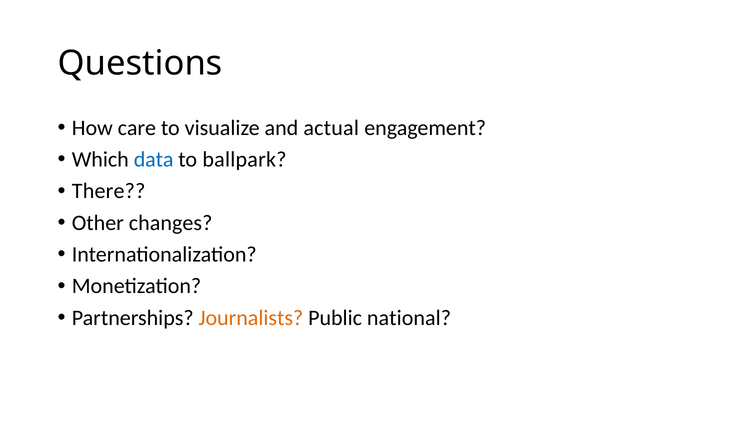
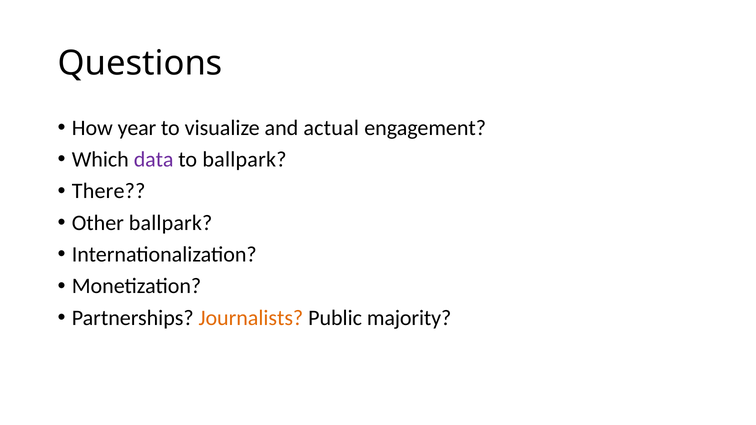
care: care -> year (137, 128)
data colour: blue -> purple (154, 160)
Other changes: changes -> ballpark (171, 223)
national: national -> majority (409, 318)
